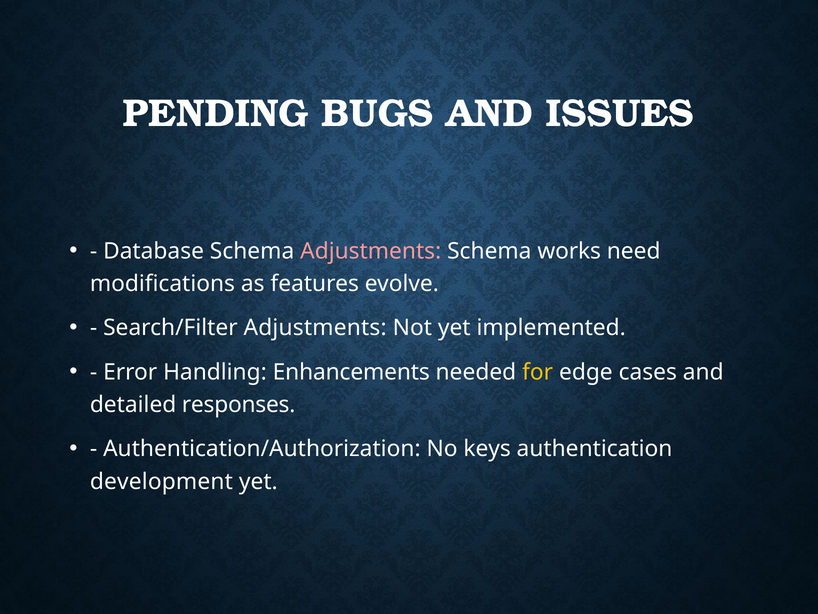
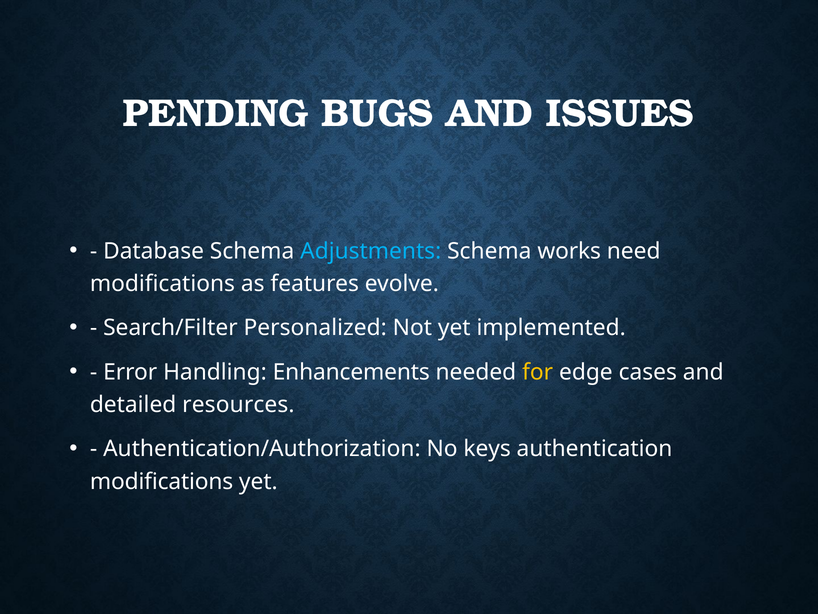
Adjustments colour: pink -> light blue (371, 251)
Search/Filter Adjustments: Adjustments -> Personalized (315, 328)
responses: responses -> resources (238, 405)
development: development -> modifications (162, 481)
